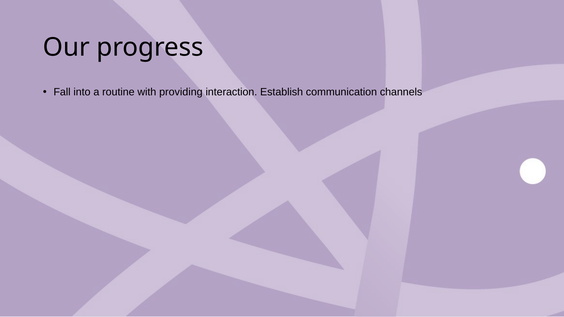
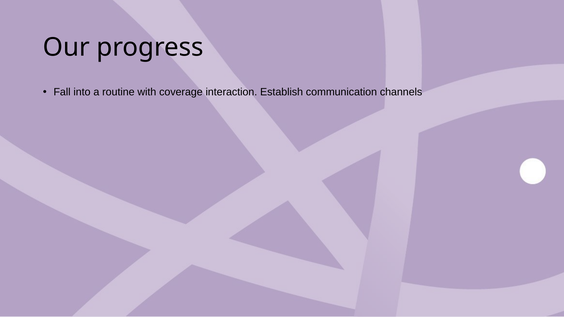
providing: providing -> coverage (181, 92)
